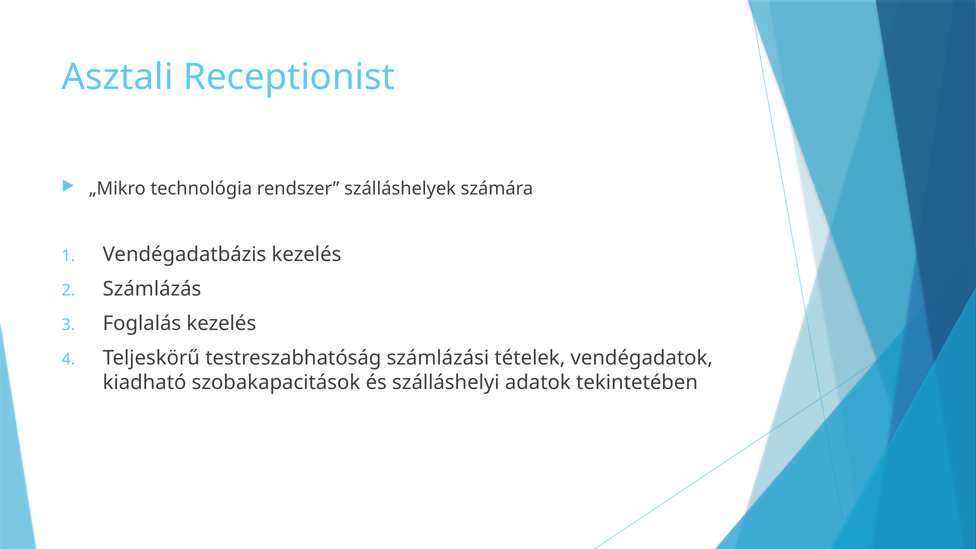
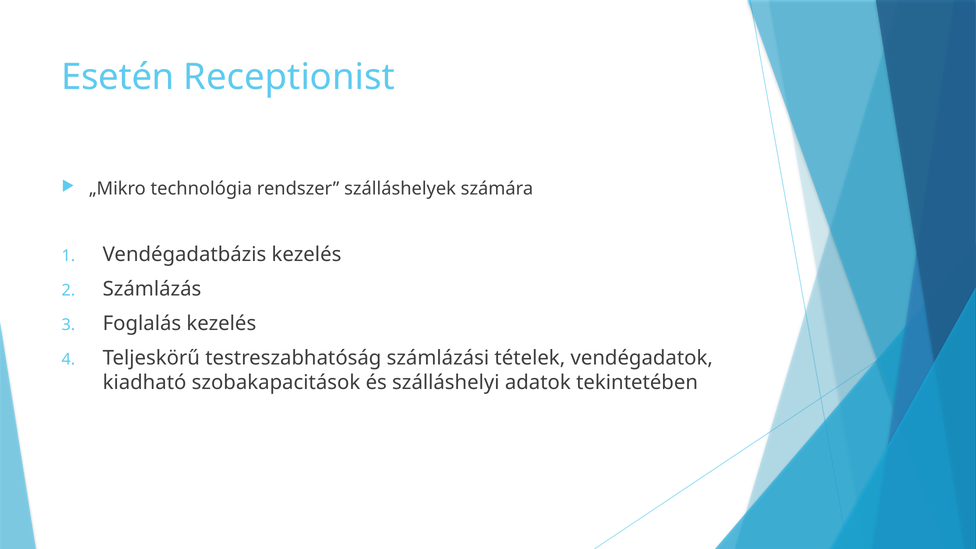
Asztali: Asztali -> Esetén (118, 77)
